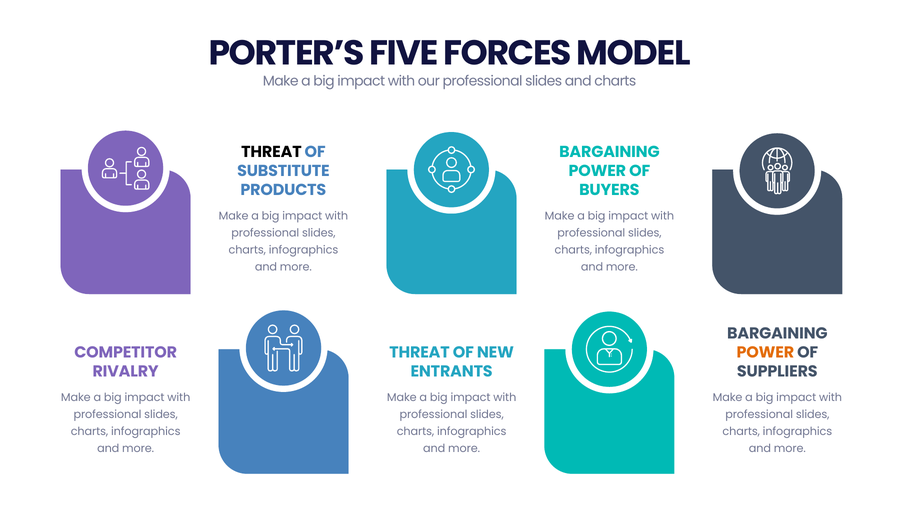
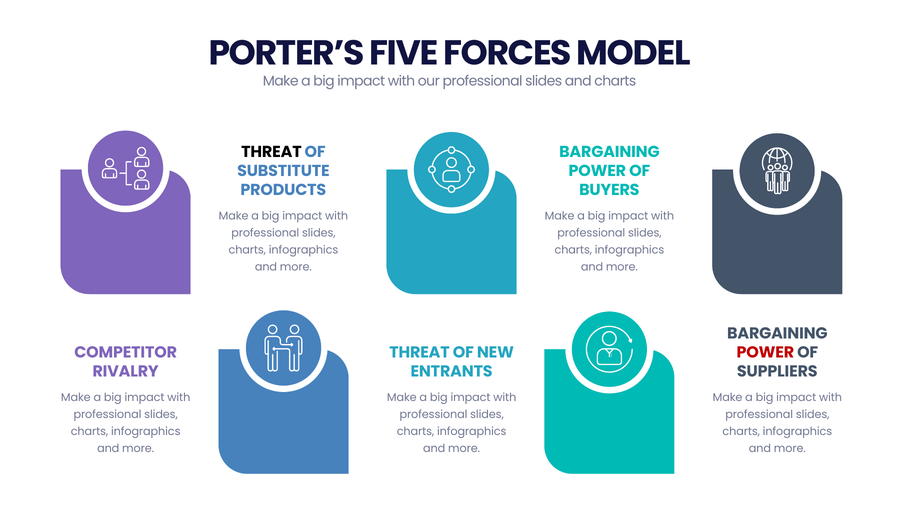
POWER colour: orange -> red (765, 352)
